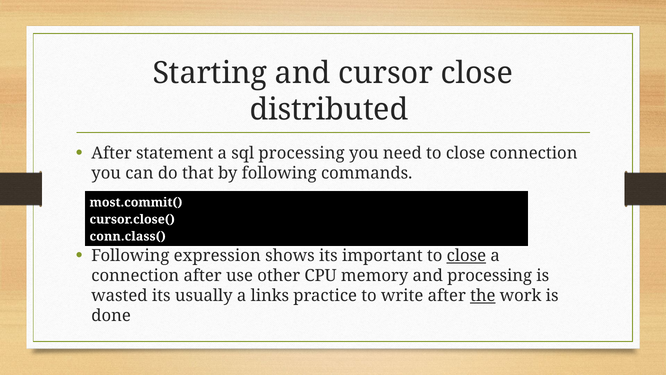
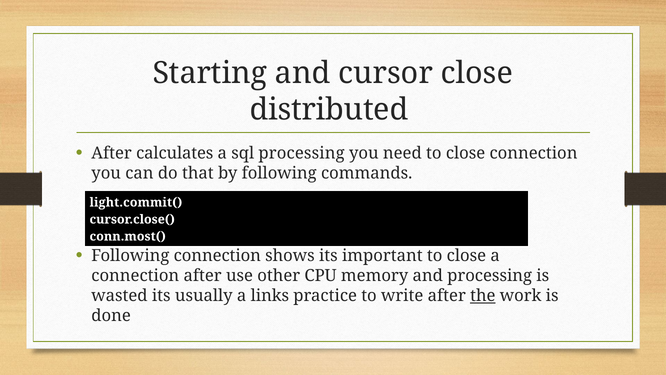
statement: statement -> calculates (175, 153)
most.commit(: most.commit( -> light.commit( (136, 202)
conn.class(: conn.class( -> conn.most( (128, 236)
Following expression: expression -> connection (217, 256)
close underline: present -> none (466, 256)
